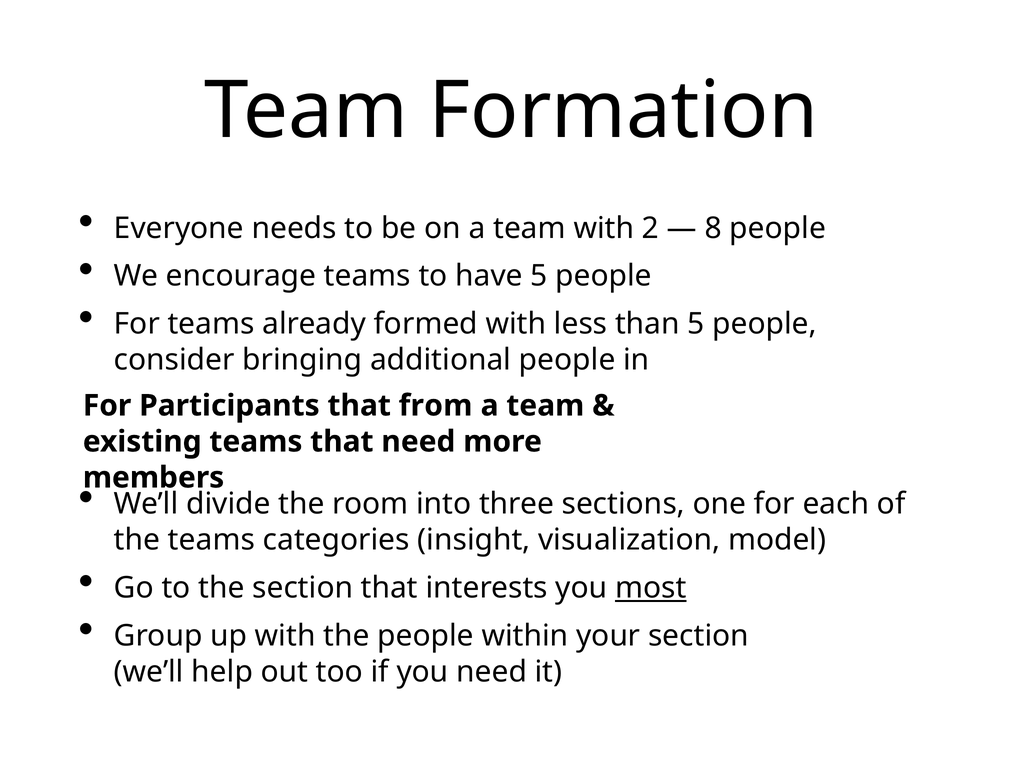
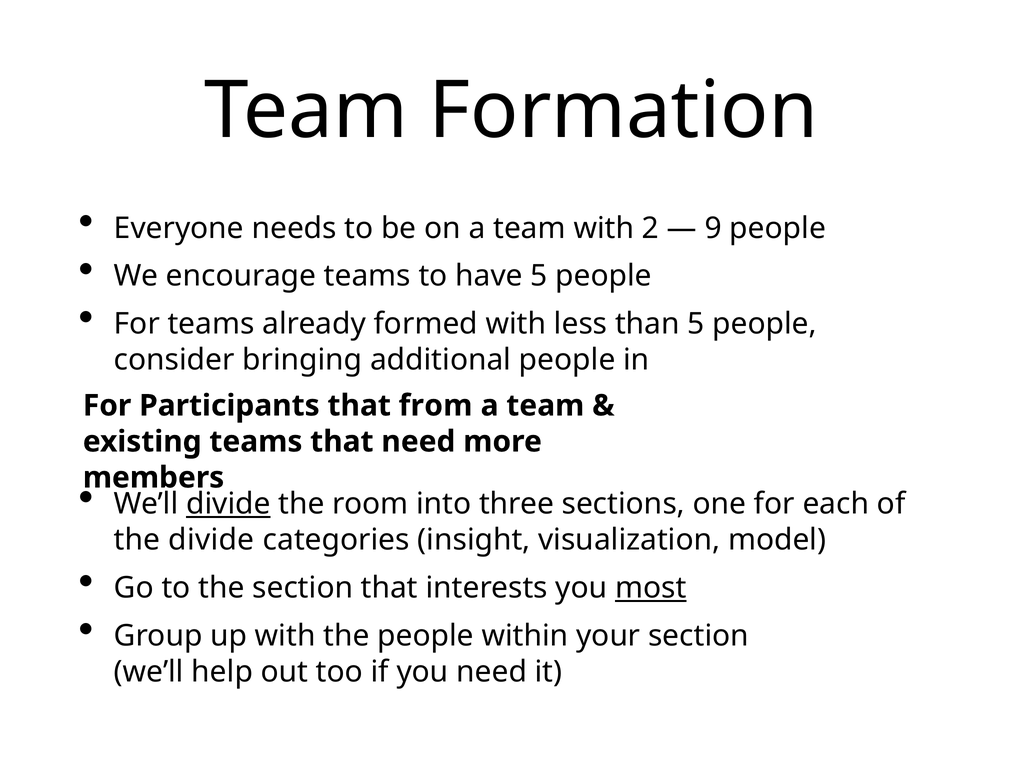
8: 8 -> 9 (713, 228)
divide underline: none -> present (228, 504)
the teams: teams -> divide (211, 540)
